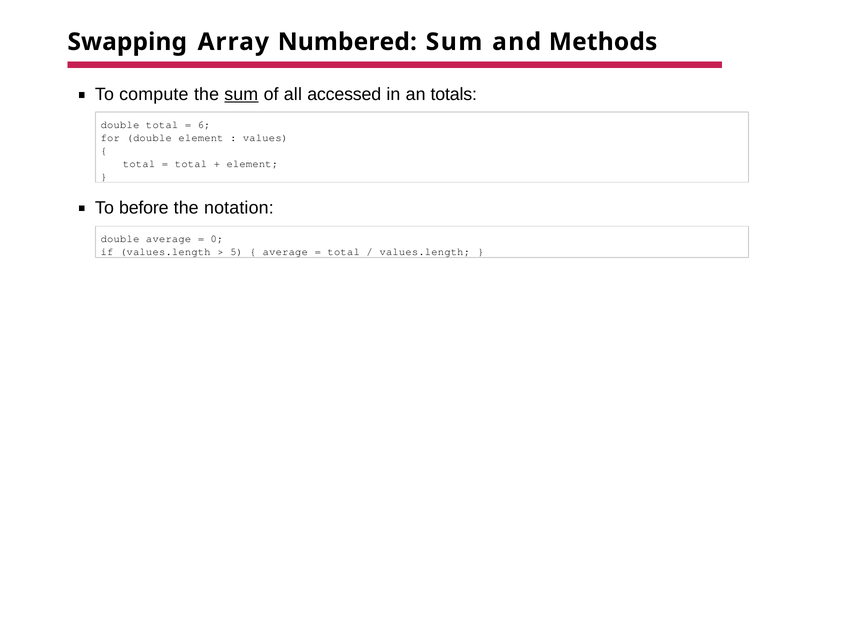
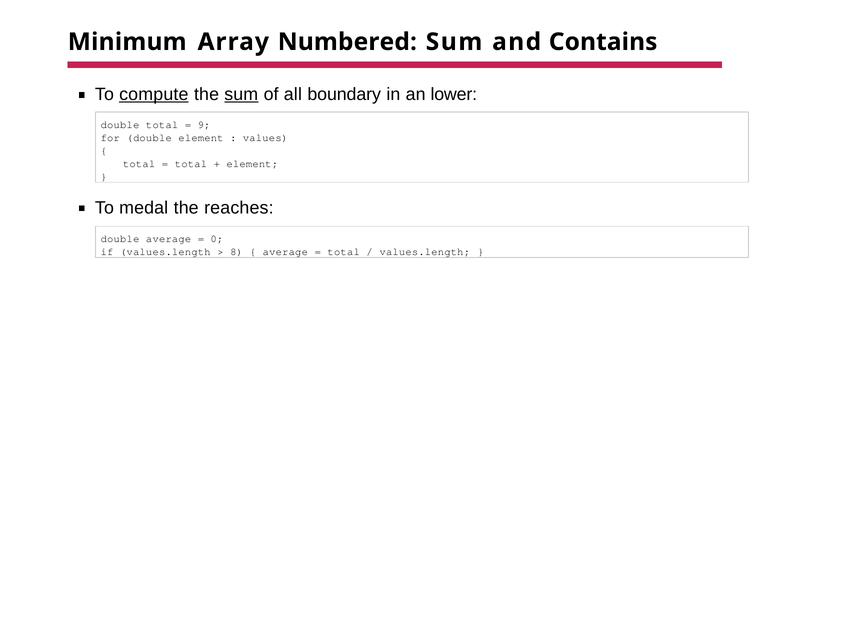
Swapping: Swapping -> Minimum (127, 42)
Methods: Methods -> Contains (603, 42)
compute underline: none -> present (154, 94)
accessed: accessed -> boundary (344, 94)
totals: totals -> lower (454, 94)
6: 6 -> 9 (204, 125)
before: before -> medal (144, 208)
notation: notation -> reaches (239, 208)
5: 5 -> 8 (237, 252)
